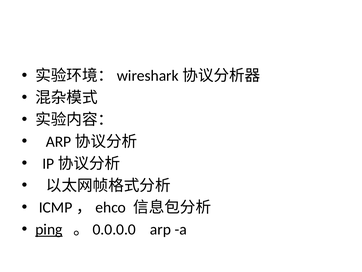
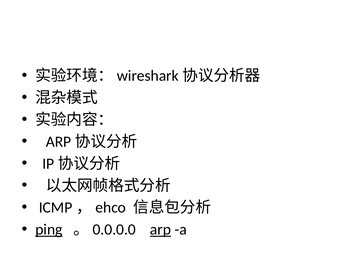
arp underline: none -> present (160, 229)
